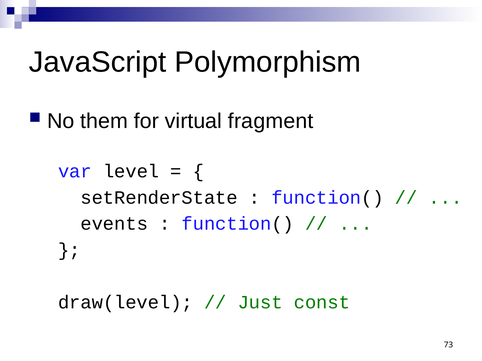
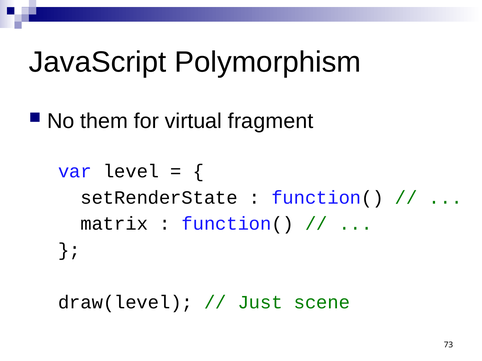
events: events -> matrix (114, 224)
const: const -> scene (322, 303)
